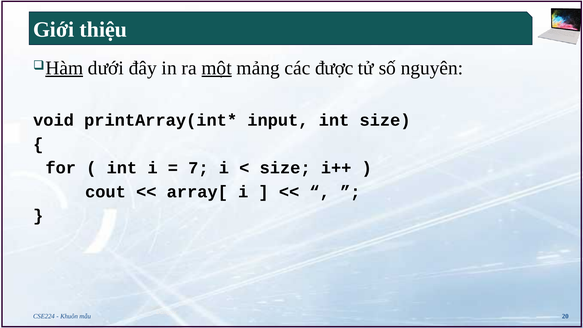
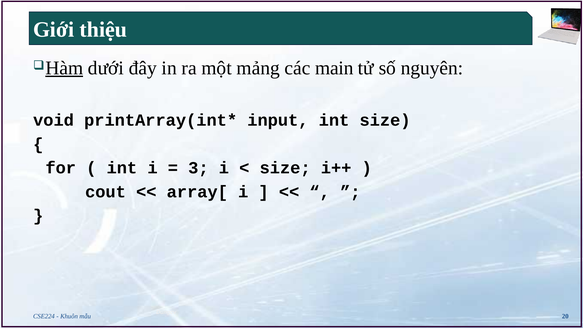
một underline: present -> none (217, 68)
được: được -> main (334, 68)
7: 7 -> 3 (198, 168)
